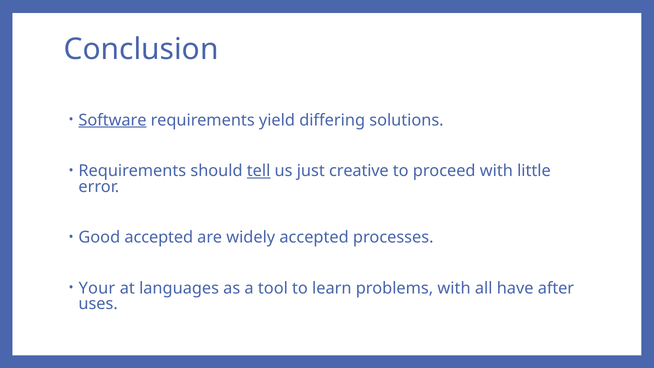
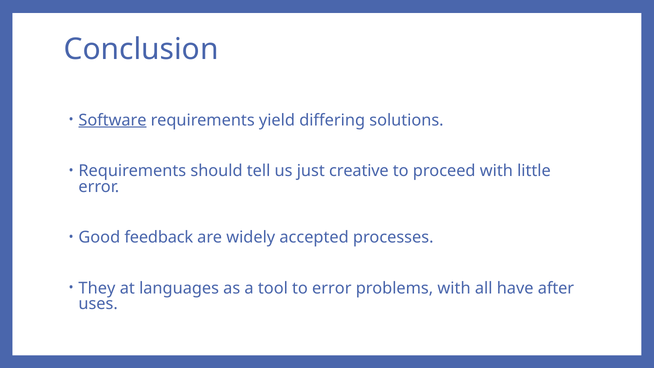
tell underline: present -> none (259, 171)
Good accepted: accepted -> feedback (159, 237)
Your: Your -> They (97, 288)
to learn: learn -> error (332, 288)
